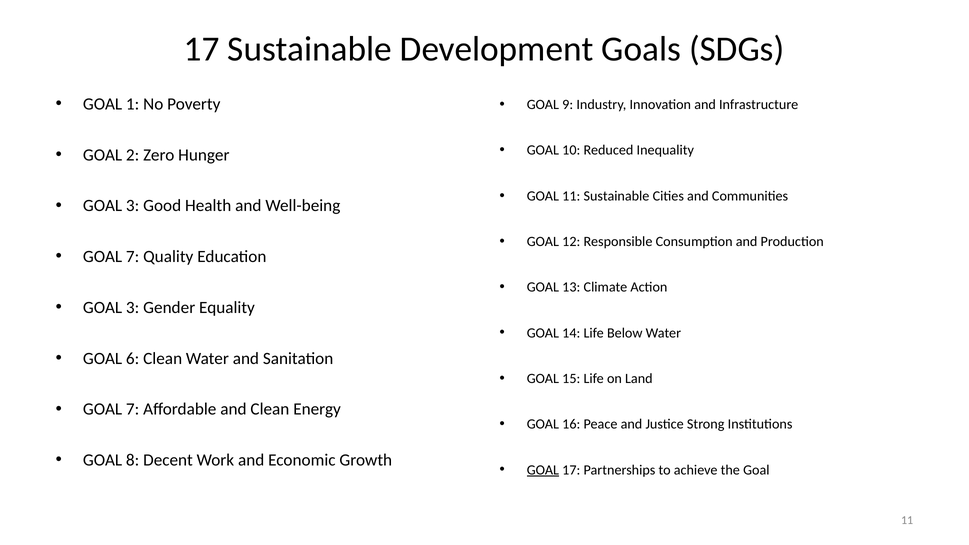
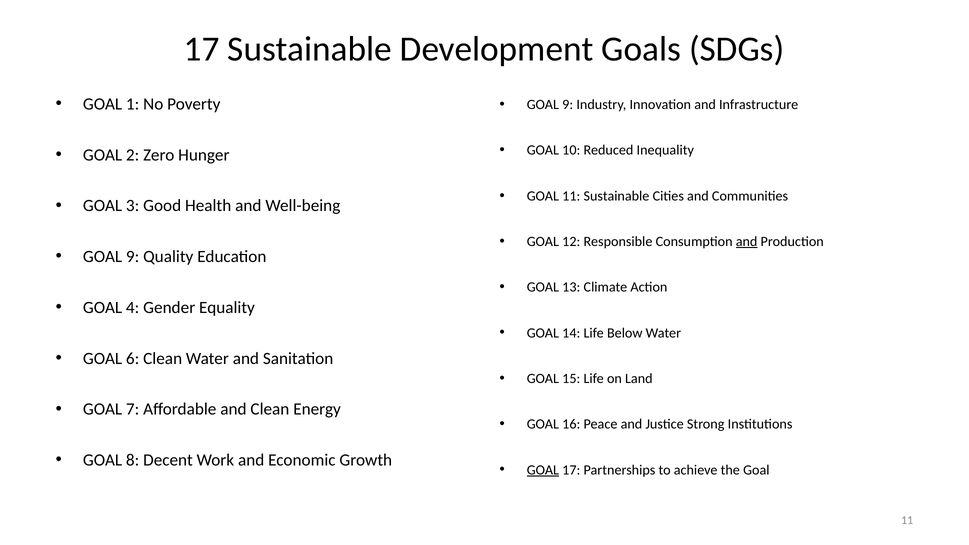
and underline: none -> present (747, 242)
7: 7 -> 9 (133, 257)
3: 3 -> 4 (133, 308)
